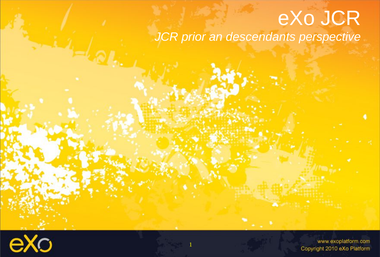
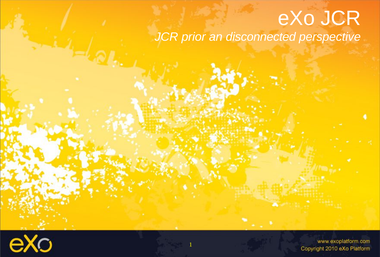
descendants: descendants -> disconnected (261, 37)
